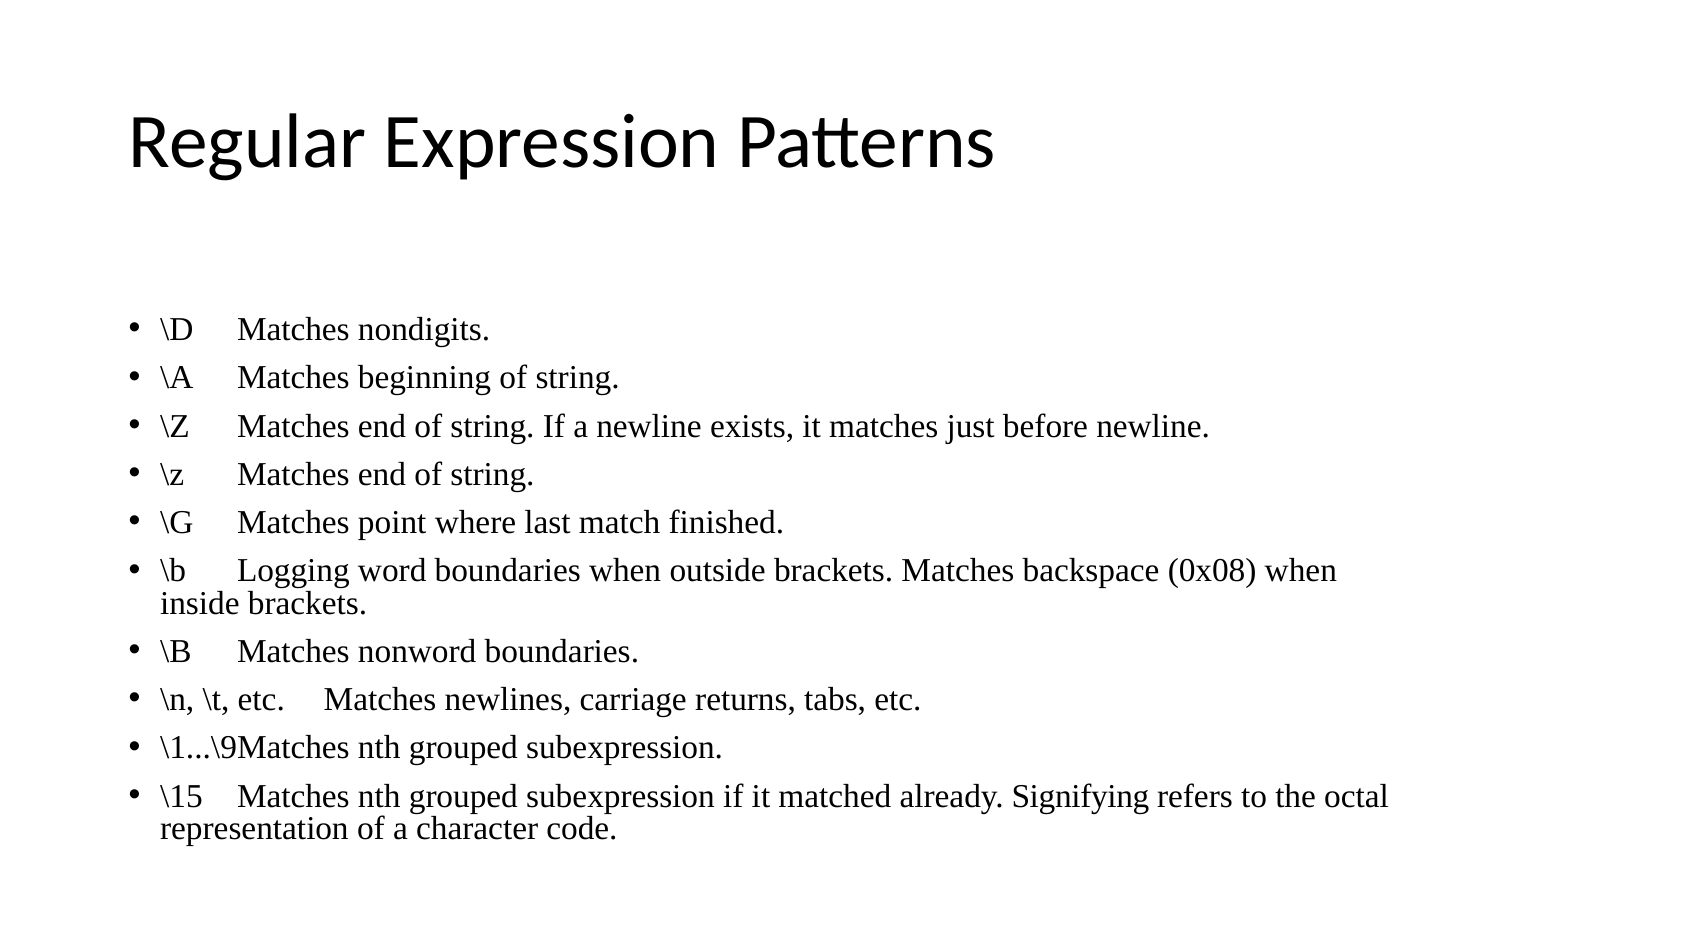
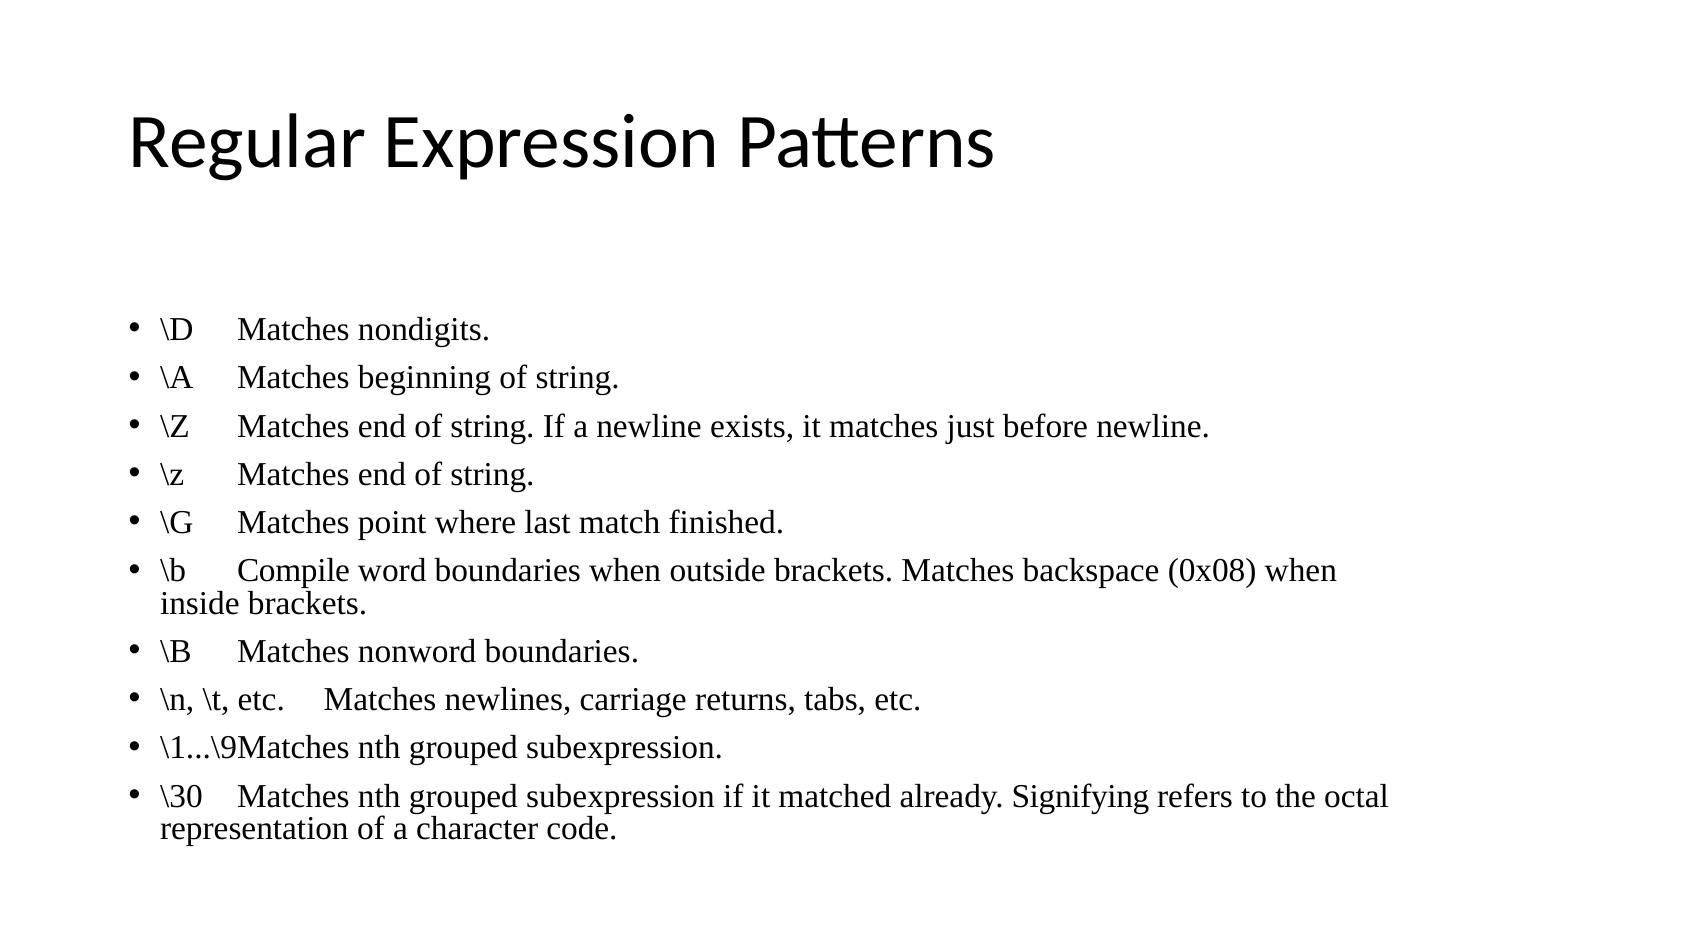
Logging: Logging -> Compile (293, 571)
\15: \15 -> \30 (181, 796)
